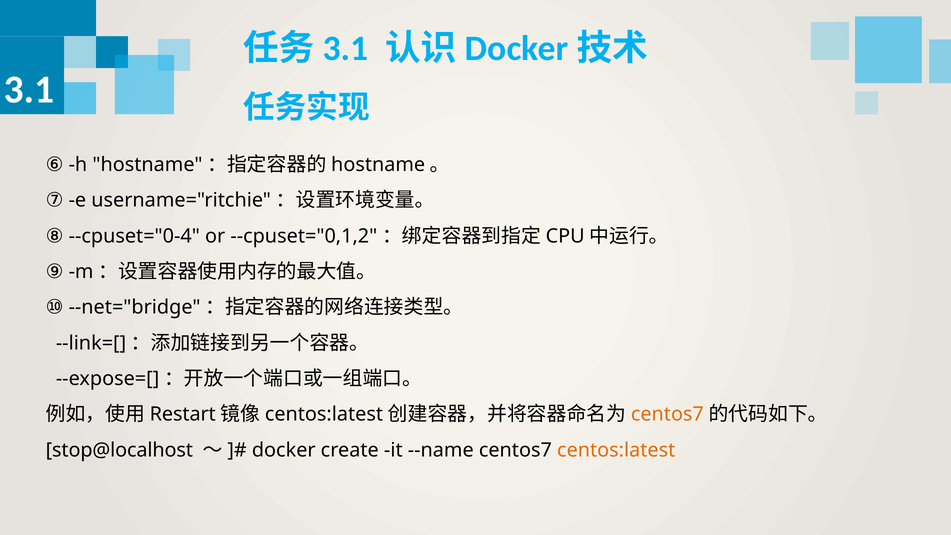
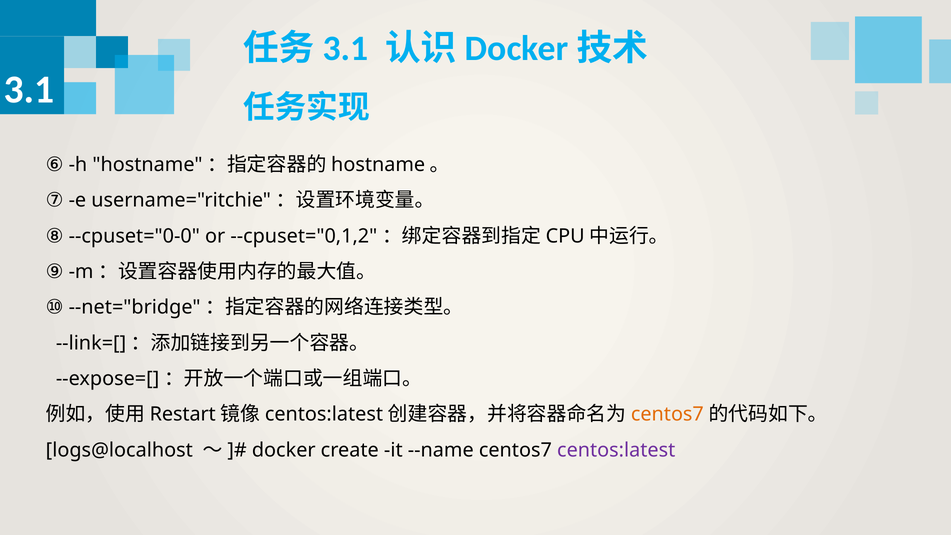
--cpuset="0-4: --cpuset="0-4 -> --cpuset="0-0 (134, 236)
stop@localhost: stop@localhost -> logs@localhost (119, 450)
centos:latest colour: orange -> purple (616, 450)
